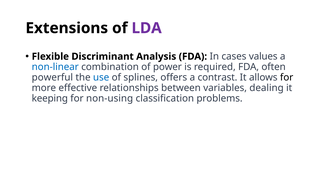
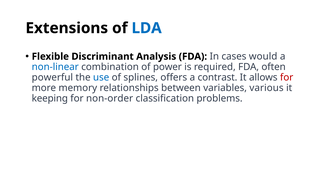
LDA colour: purple -> blue (147, 28)
values: values -> would (263, 56)
for colour: black -> red (287, 77)
effective: effective -> memory (78, 88)
dealing: dealing -> various (266, 88)
non-using: non-using -> non-order (110, 98)
